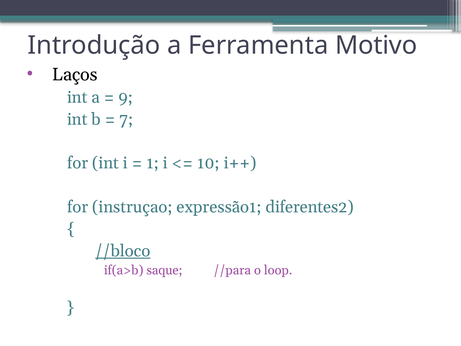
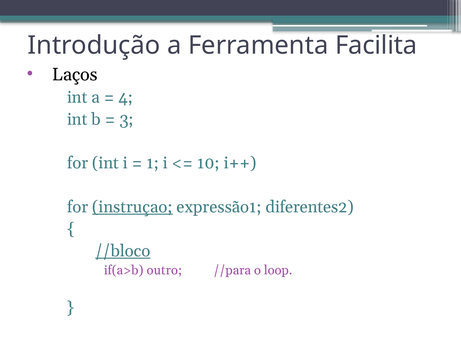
Motivo: Motivo -> Facilita (376, 45)
9: 9 -> 4 (126, 97)
7: 7 -> 3 (127, 119)
instruçao underline: none -> present (132, 207)
saque: saque -> outro (164, 270)
